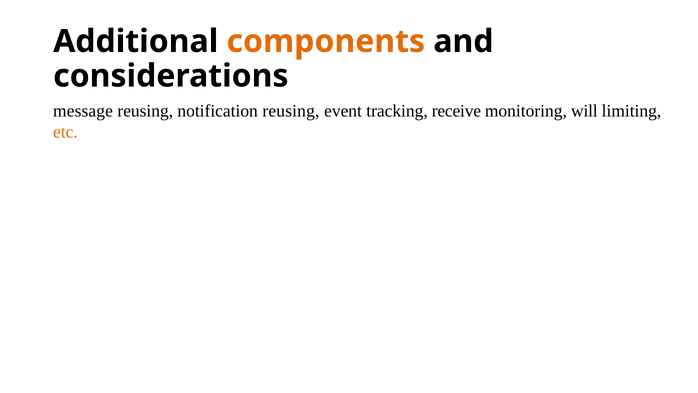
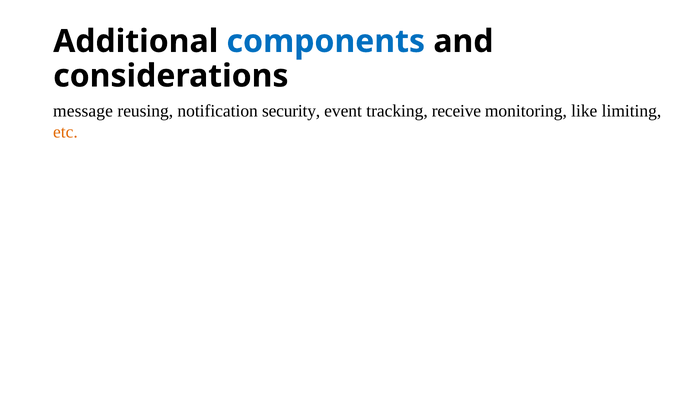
components colour: orange -> blue (326, 41)
notification reusing: reusing -> security (291, 111)
will: will -> like (584, 111)
